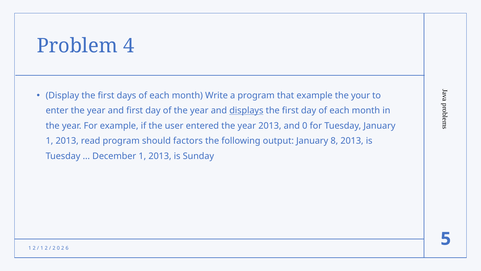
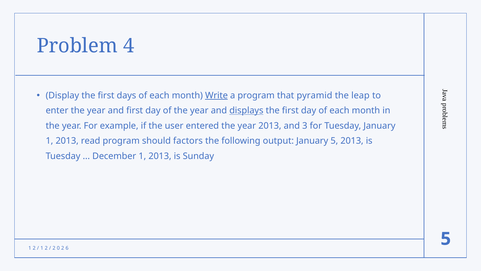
Write underline: none -> present (216, 95)
that example: example -> pyramid (314, 95)
your: your -> leap (360, 95)
and 0: 0 -> 3 (305, 126)
January 8: 8 -> 5 (334, 141)
